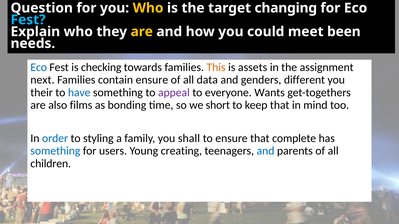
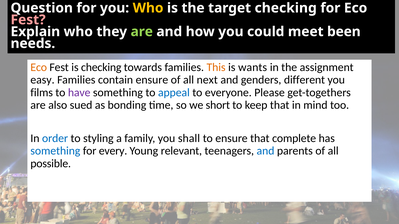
target changing: changing -> checking (286, 8)
Fest colour: light blue -> pink (28, 20)
are colour: yellow -> light green (142, 32)
Eco colour: blue -> orange (39, 67)
assets: assets -> wants (253, 67)
next: next -> easy (42, 80)
data: data -> next (207, 80)
their: their -> films (42, 93)
have colour: blue -> purple (79, 93)
appeal colour: purple -> blue (174, 93)
Wants: Wants -> Please (270, 93)
films: films -> sued (81, 105)
users: users -> every (113, 151)
creating: creating -> relevant (181, 151)
children: children -> possible (51, 164)
